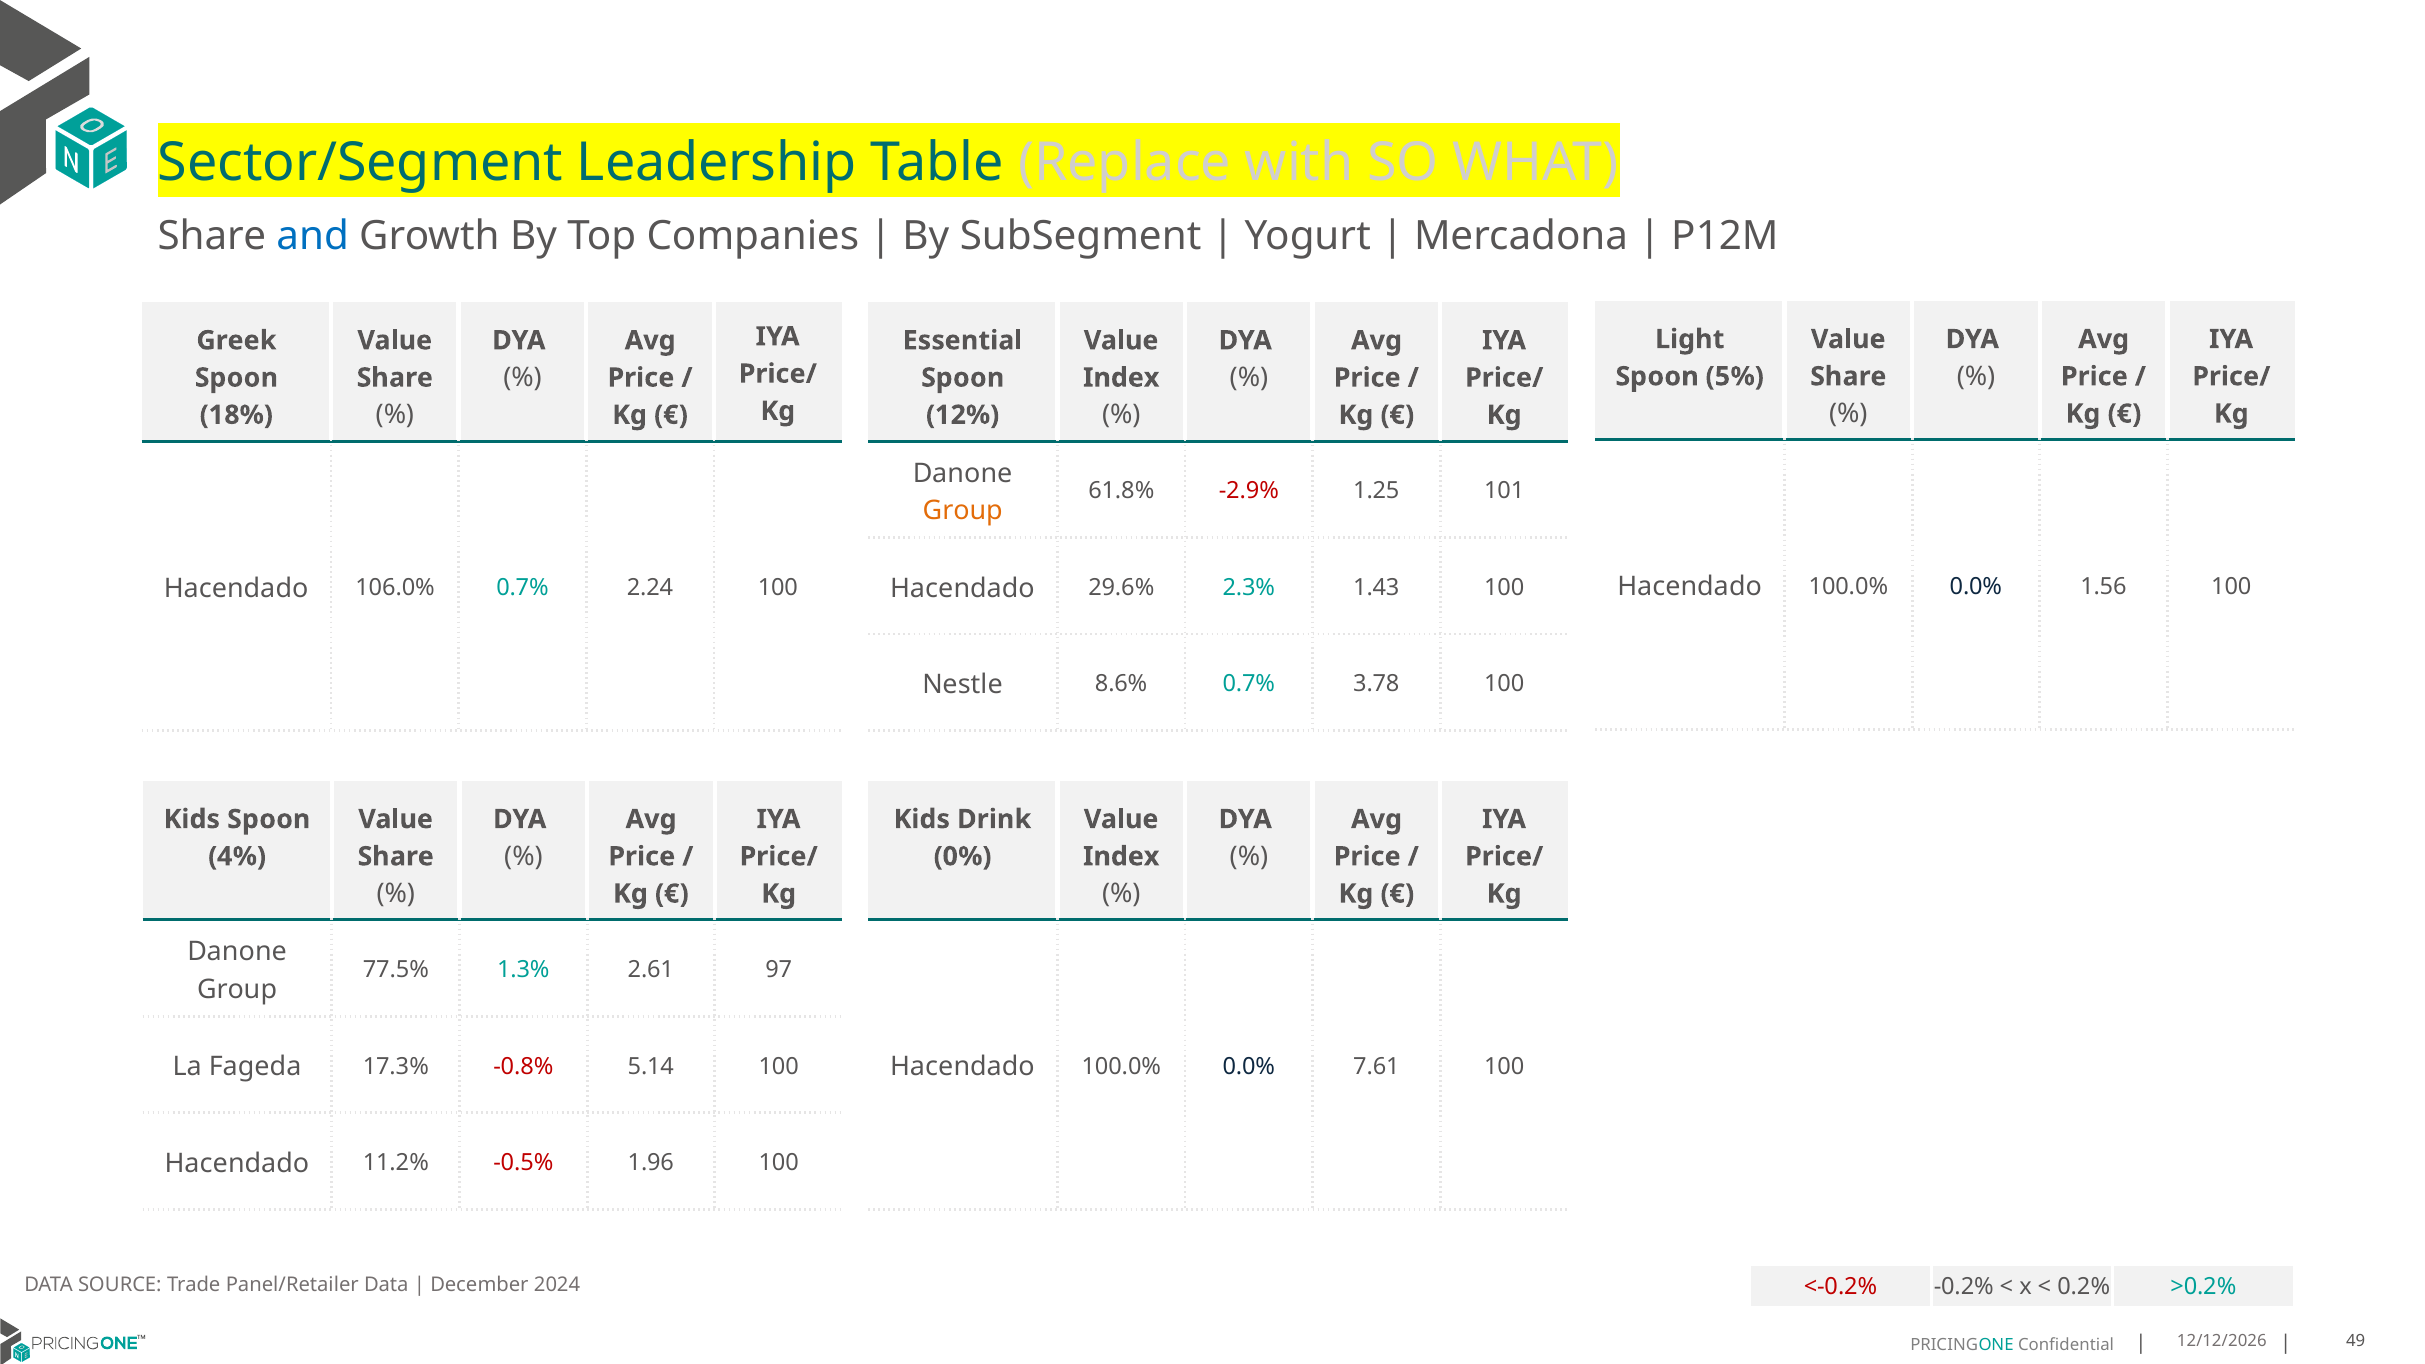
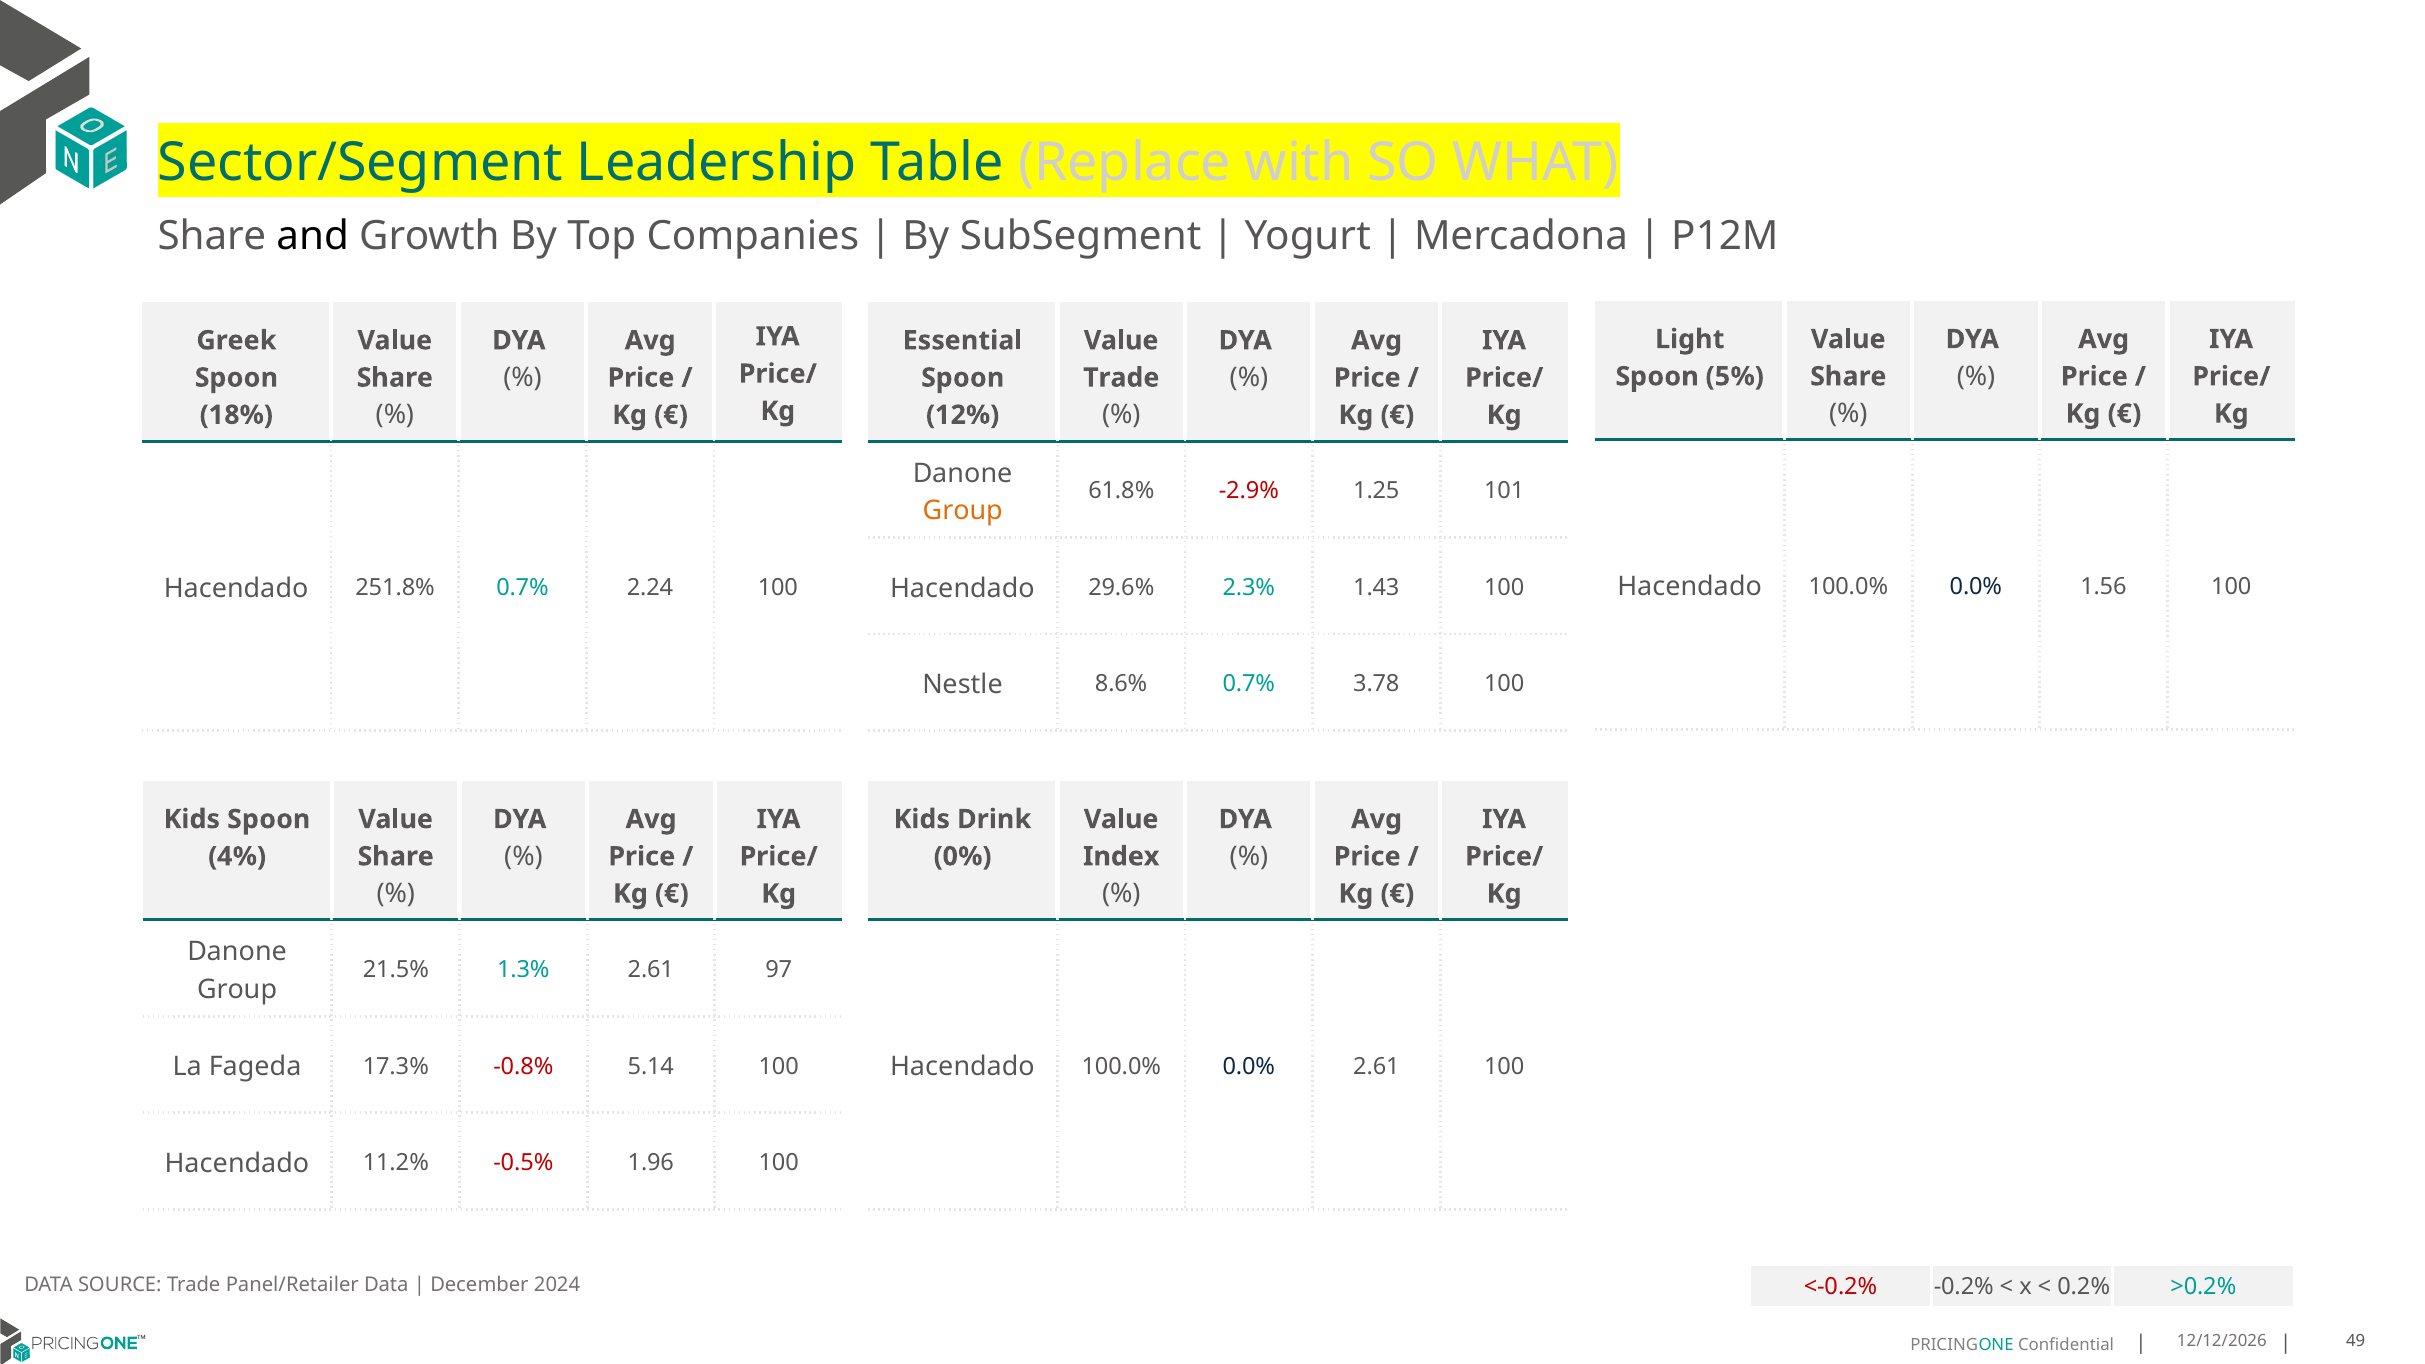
and colour: blue -> black (313, 236)
Index: Index -> Trade (1121, 378)
106.0%: 106.0% -> 251.8% (395, 588)
77.5%: 77.5% -> 21.5% (396, 970)
0.0% 7.61: 7.61 -> 2.61 (1376, 1067)
